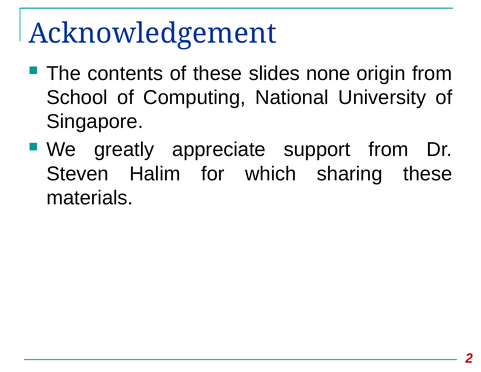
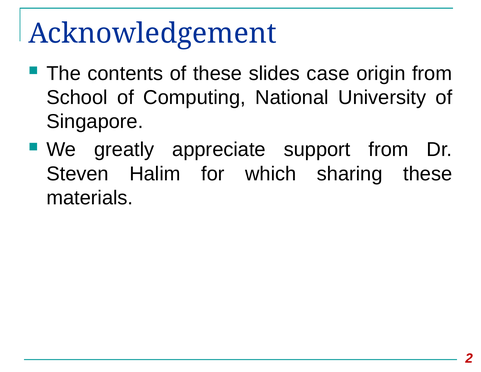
none: none -> case (328, 73)
